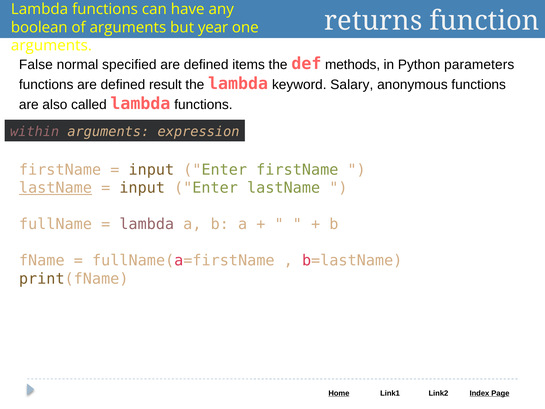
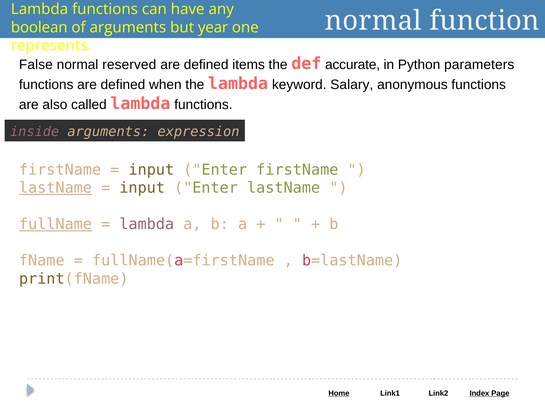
returns: returns -> normal (373, 21)
arguments: arguments -> represents (51, 46)
specified: specified -> reserved (129, 65)
methods: methods -> accurate (353, 65)
result: result -> when (165, 85)
within: within -> inside (35, 131)
fullName underline: none -> present (55, 224)
